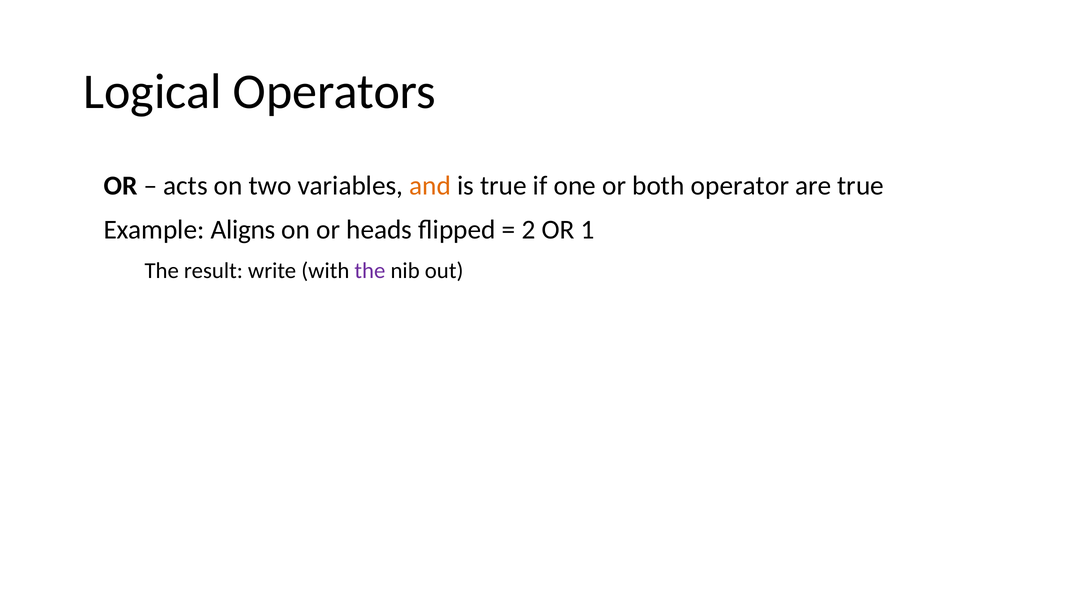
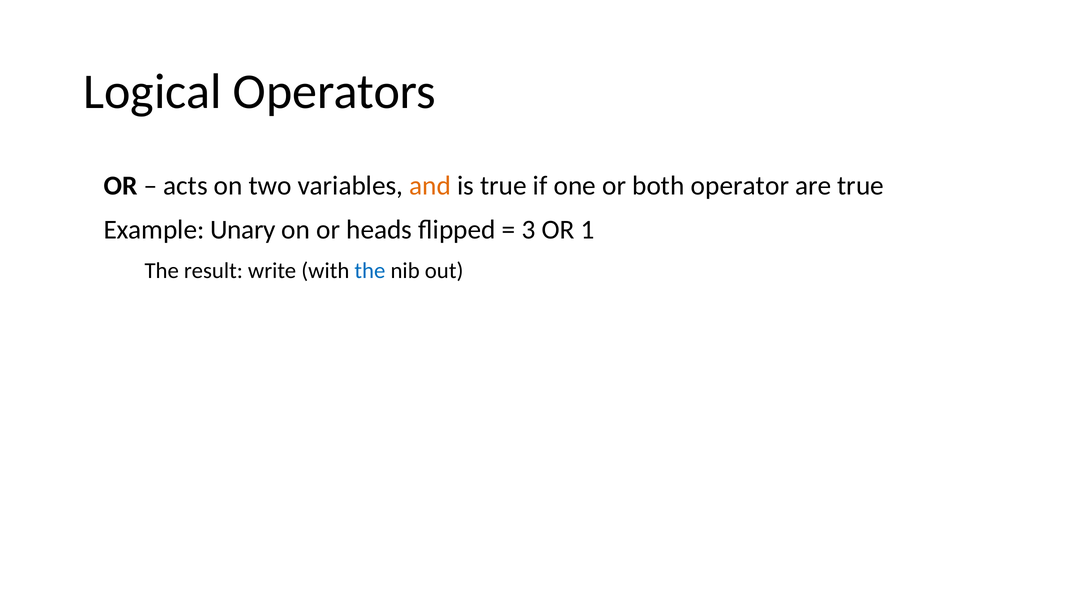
Aligns: Aligns -> Unary (243, 230)
2: 2 -> 3 (528, 230)
the colour: purple -> blue (370, 271)
